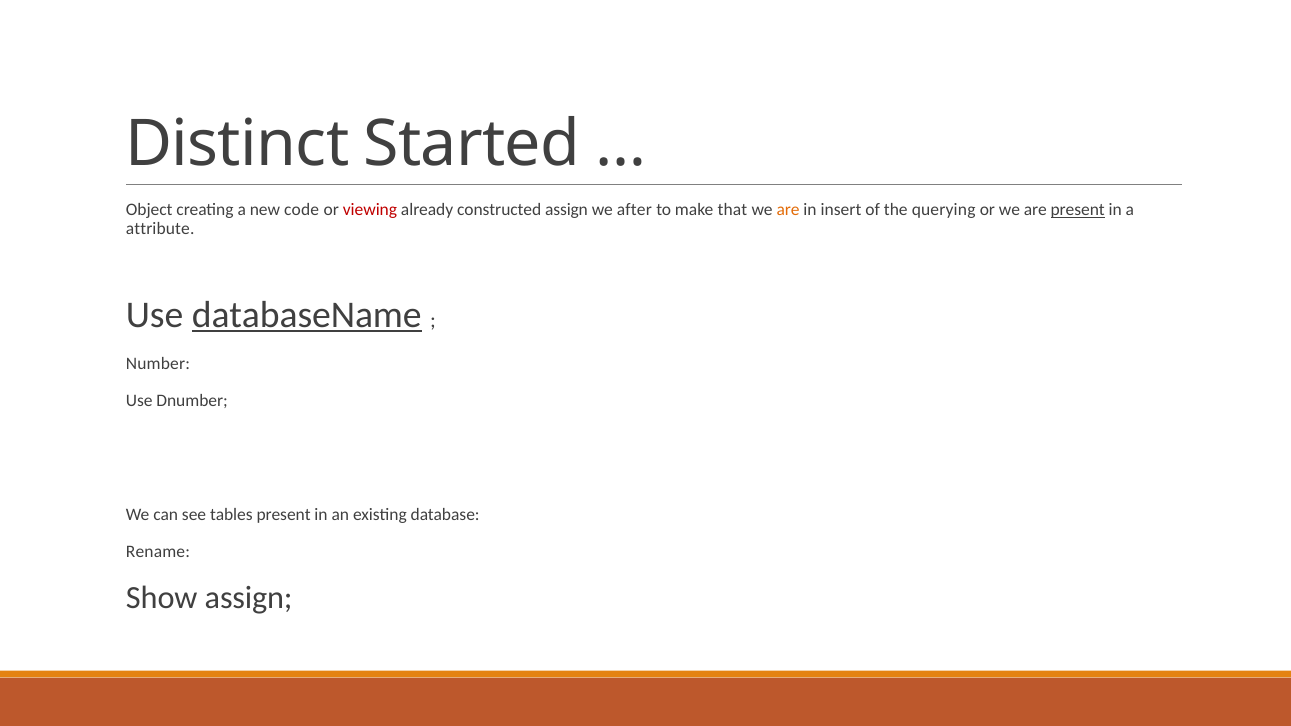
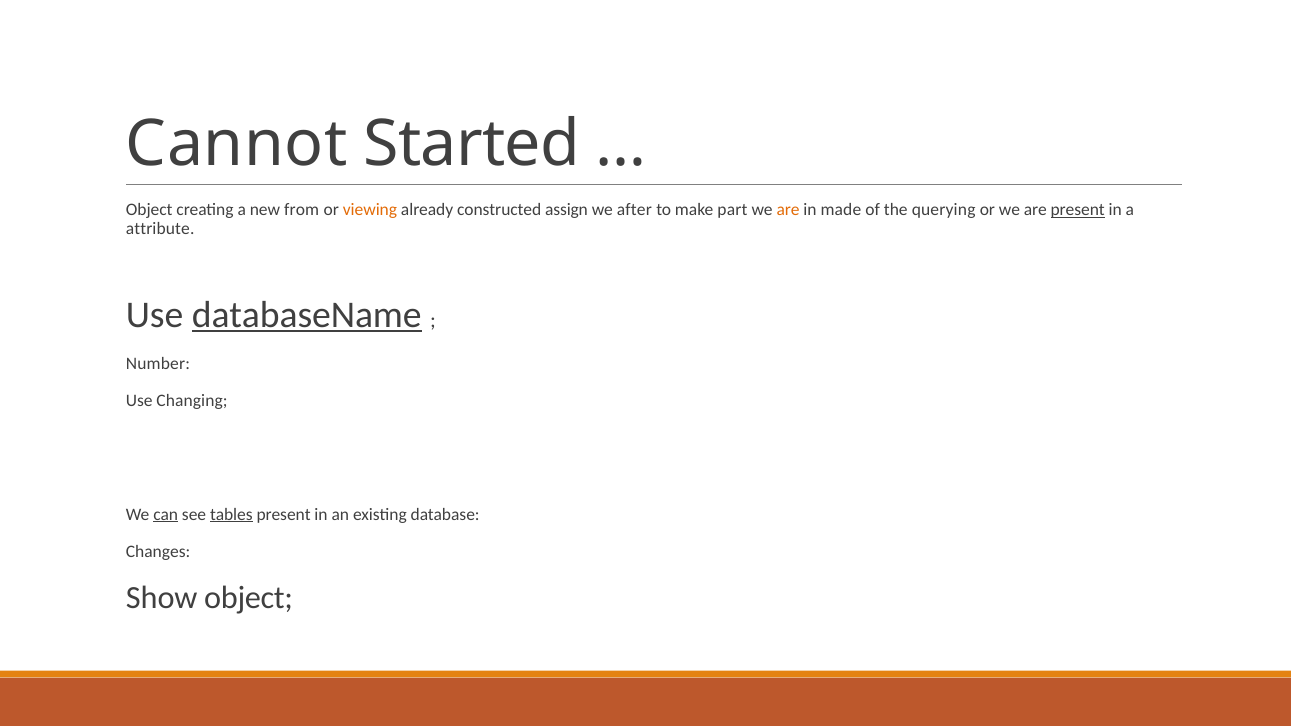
Distinct: Distinct -> Cannot (237, 145)
code: code -> from (302, 210)
viewing colour: red -> orange (370, 210)
that: that -> part (732, 210)
insert: insert -> made (841, 210)
Dnumber: Dnumber -> Changing (192, 401)
can underline: none -> present (166, 514)
tables underline: none -> present (231, 514)
Rename: Rename -> Changes (158, 552)
Show assign: assign -> object (249, 598)
